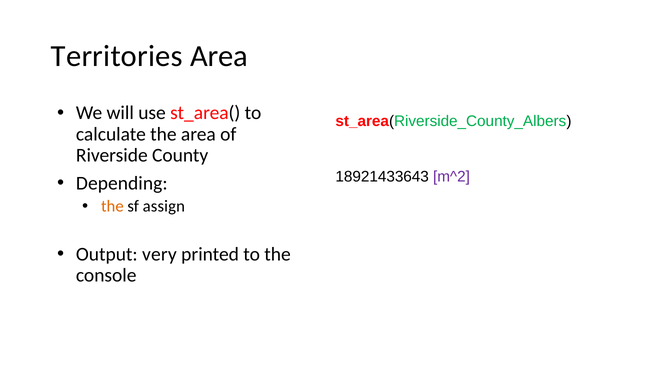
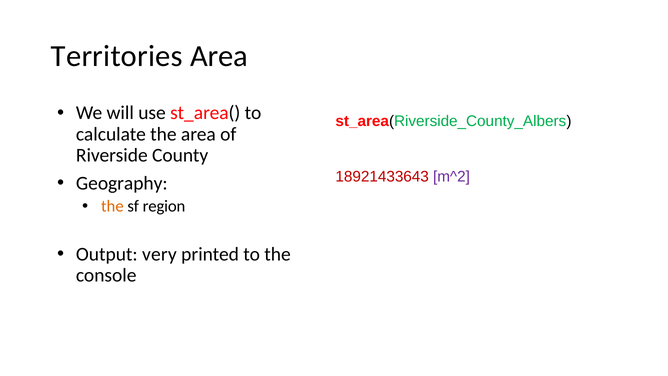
18921433643 colour: black -> red (382, 176)
Depending: Depending -> Geography (122, 183)
assign: assign -> region (164, 206)
